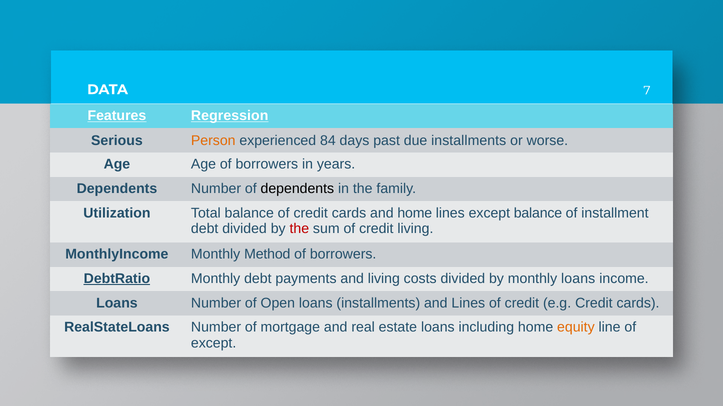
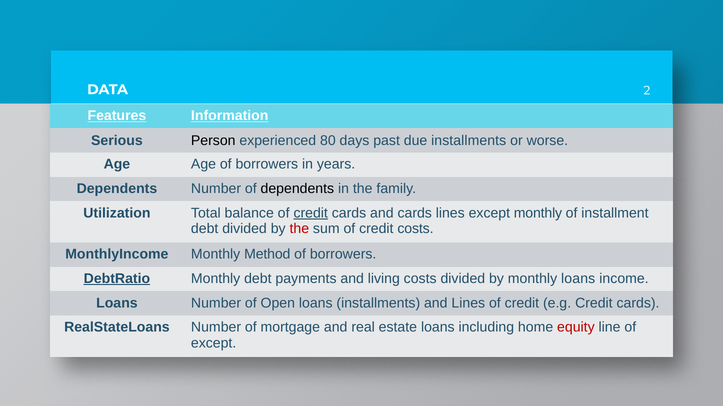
7: 7 -> 2 (647, 91)
Regression: Regression -> Information (230, 116)
Person colour: orange -> black (213, 141)
84: 84 -> 80 (328, 141)
credit underline: none -> present (311, 213)
and home: home -> cards (415, 213)
except balance: balance -> monthly (538, 213)
credit living: living -> costs (415, 229)
equity colour: orange -> red (576, 328)
